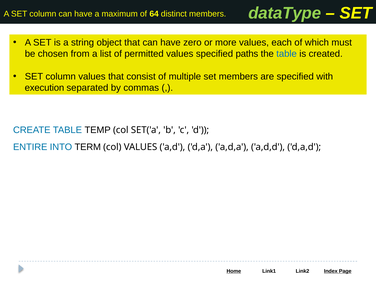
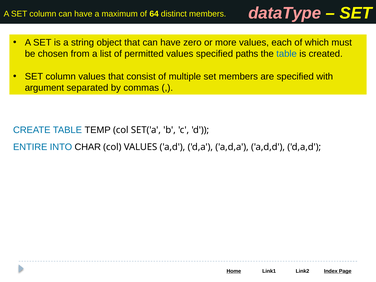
dataType colour: light green -> pink (285, 13)
execution: execution -> argument (44, 88)
TERM: TERM -> CHAR (88, 147)
